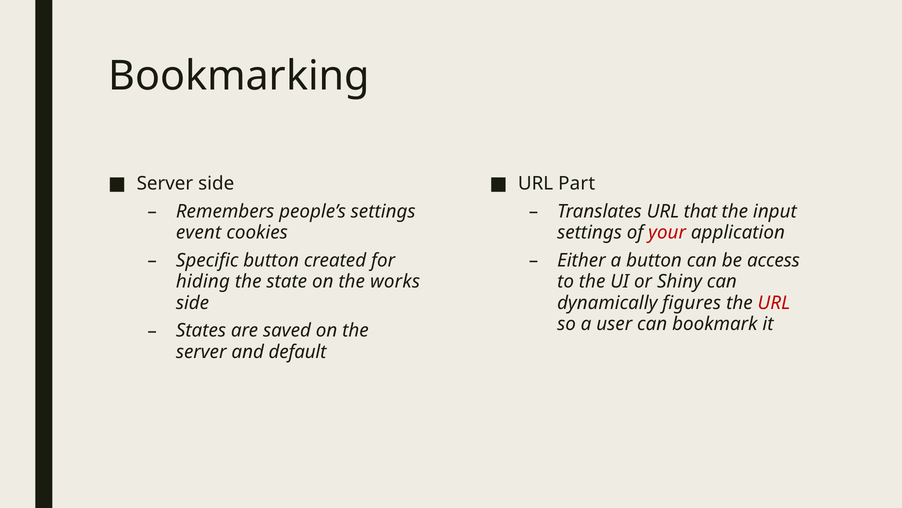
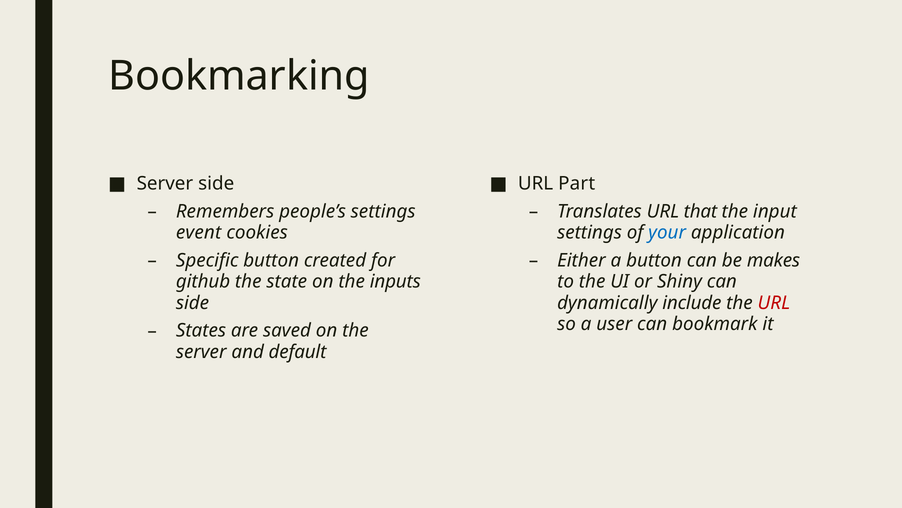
your colour: red -> blue (667, 232)
access: access -> makes (773, 260)
hiding: hiding -> github (203, 281)
works: works -> inputs (395, 281)
figures: figures -> include (692, 302)
